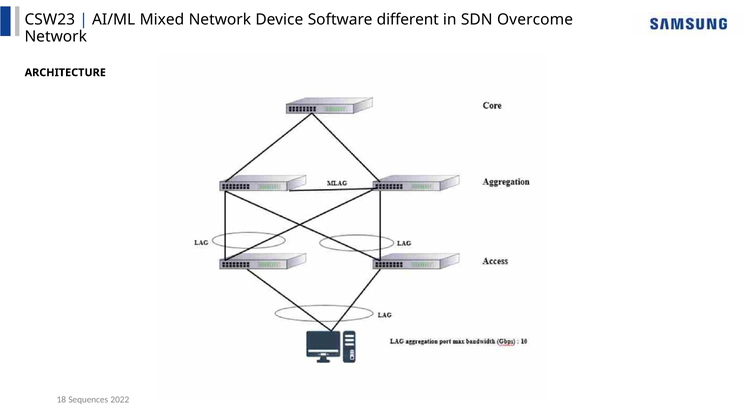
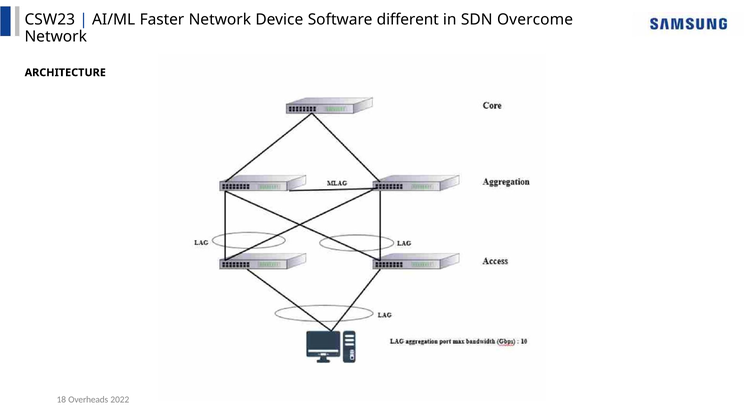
Mixed: Mixed -> Faster (162, 19)
Sequences: Sequences -> Overheads (88, 399)
